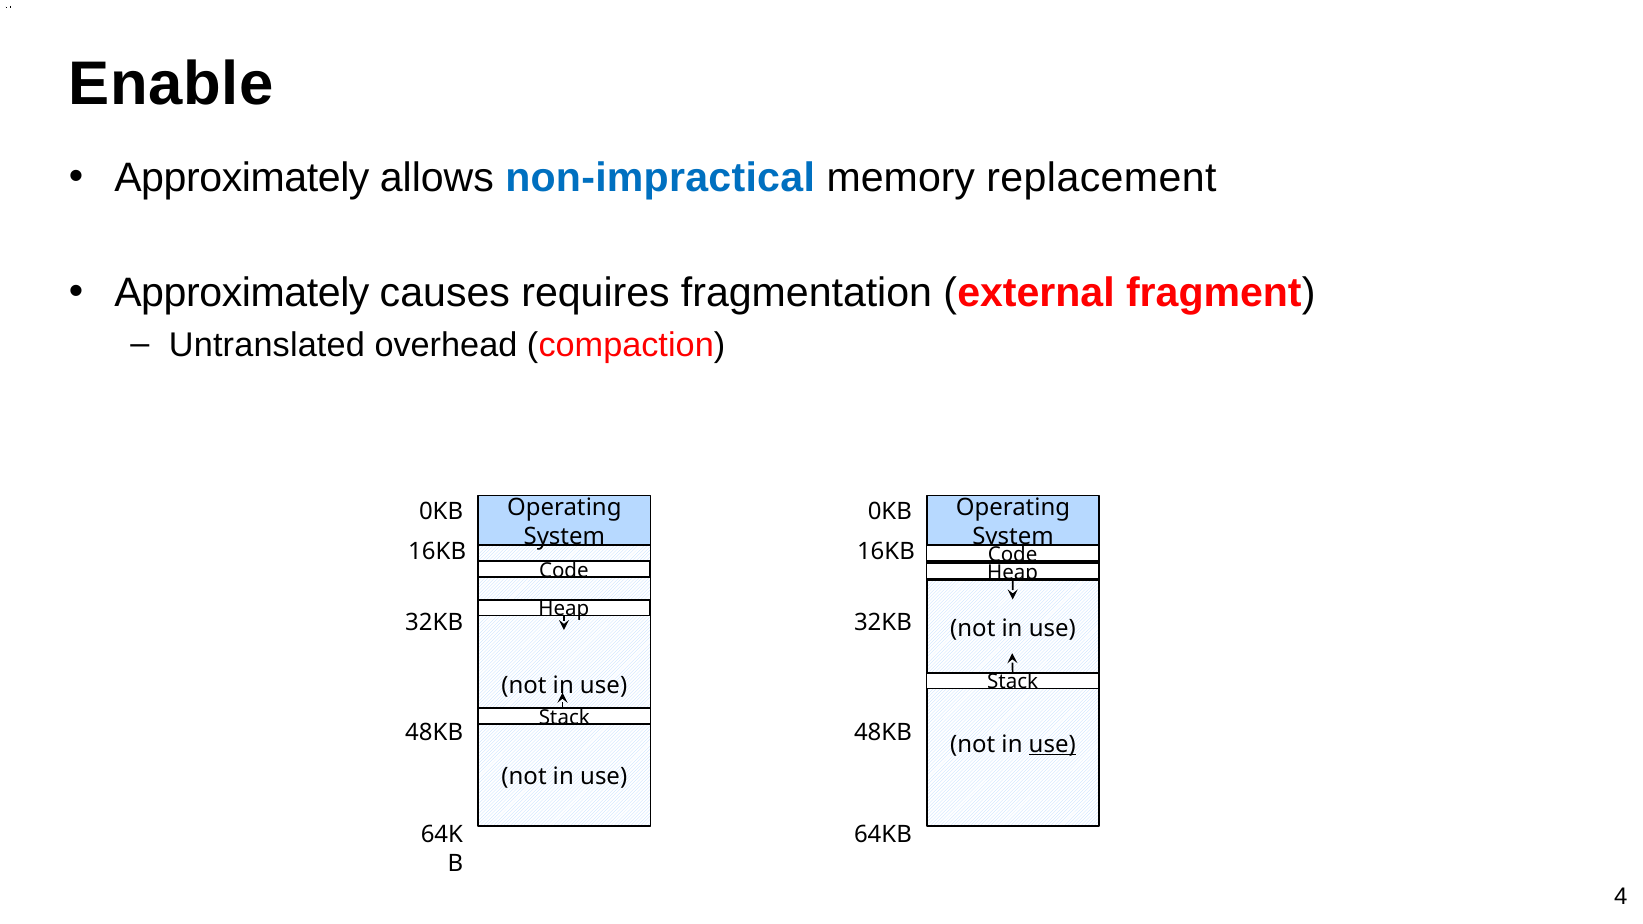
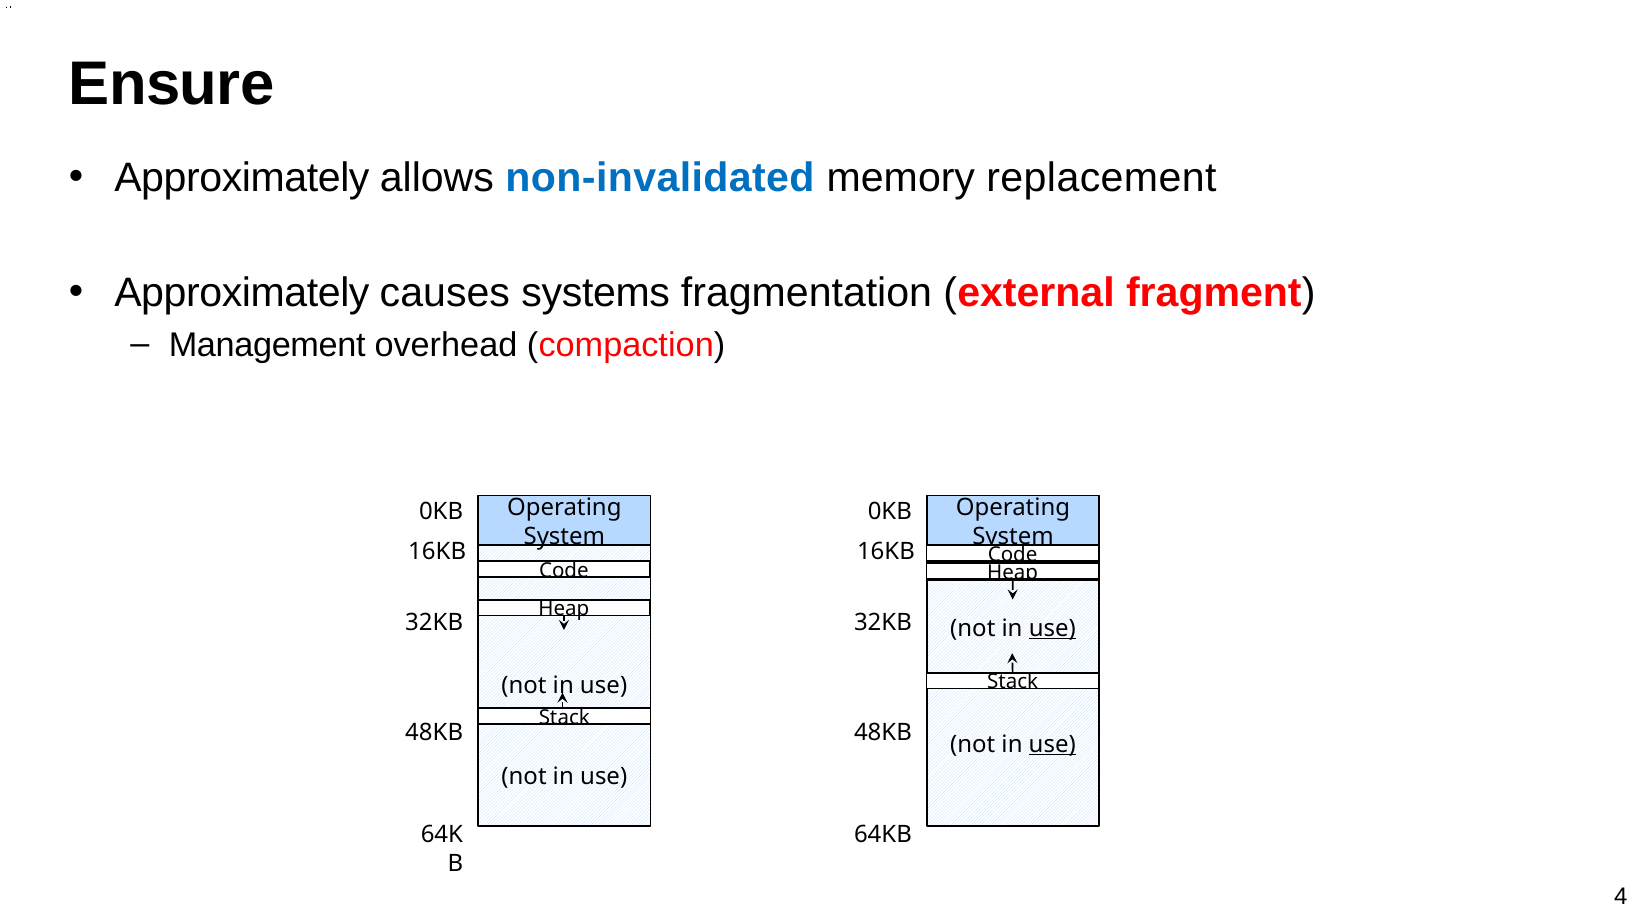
Enable: Enable -> Ensure (172, 84)
non-impractical: non-impractical -> non-invalidated (660, 178)
requires: requires -> systems (596, 293)
Untranslated: Untranslated -> Management (267, 345)
use underline: none -> present (1052, 629)
